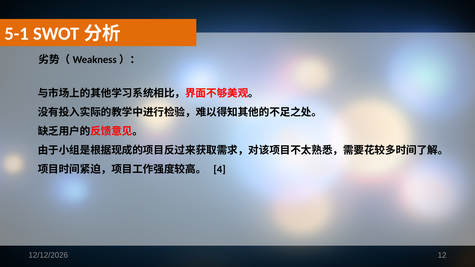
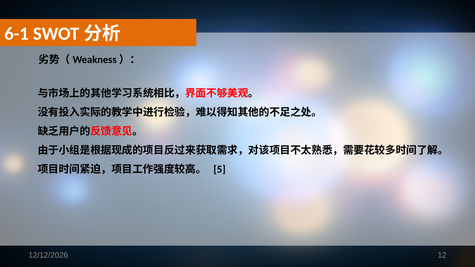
5-1: 5-1 -> 6-1 (17, 34)
4: 4 -> 5 (220, 169)
